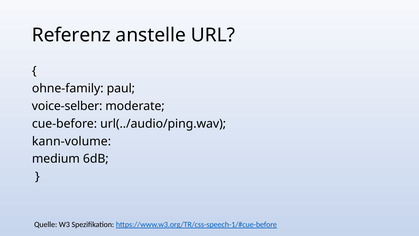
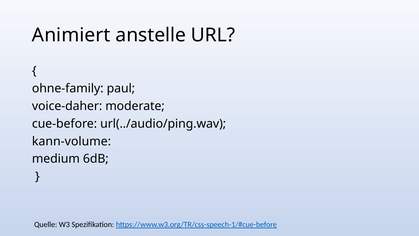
Referenz: Referenz -> Animiert (71, 35)
voice-selber: voice-selber -> voice-daher (67, 106)
